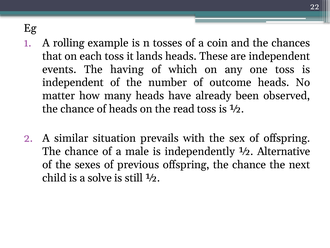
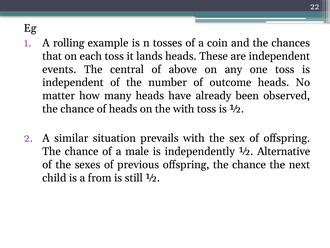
having: having -> central (127, 69)
which: which -> above (183, 69)
the read: read -> with (184, 109)
solve: solve -> from (100, 178)
